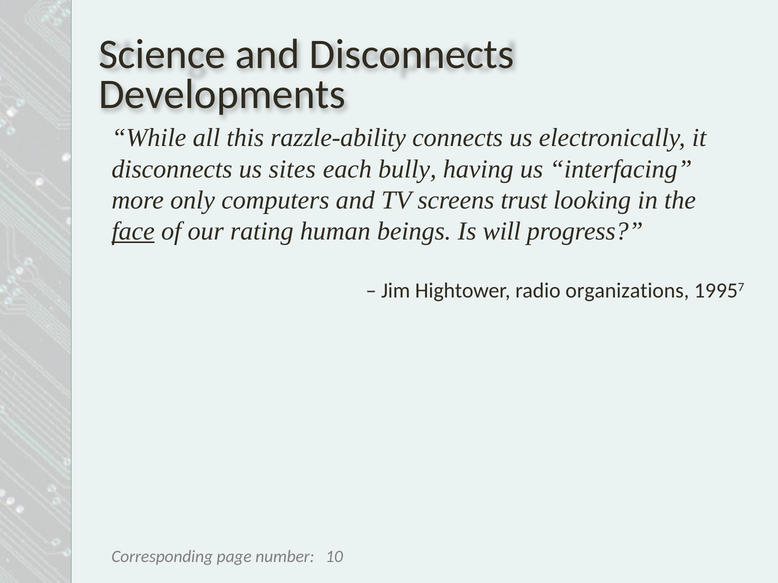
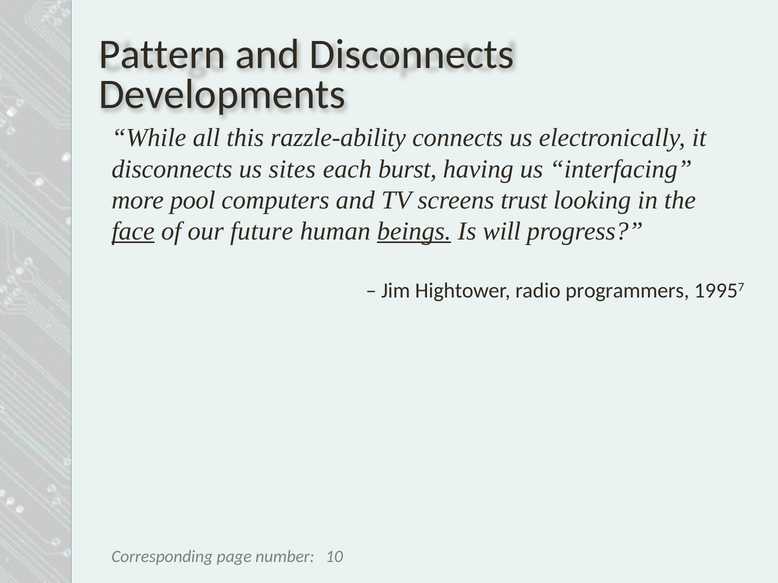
Science: Science -> Pattern (162, 54)
bully: bully -> burst (407, 169)
only: only -> pool (193, 200)
rating: rating -> future (262, 231)
beings underline: none -> present (414, 231)
organizations: organizations -> programmers (627, 291)
